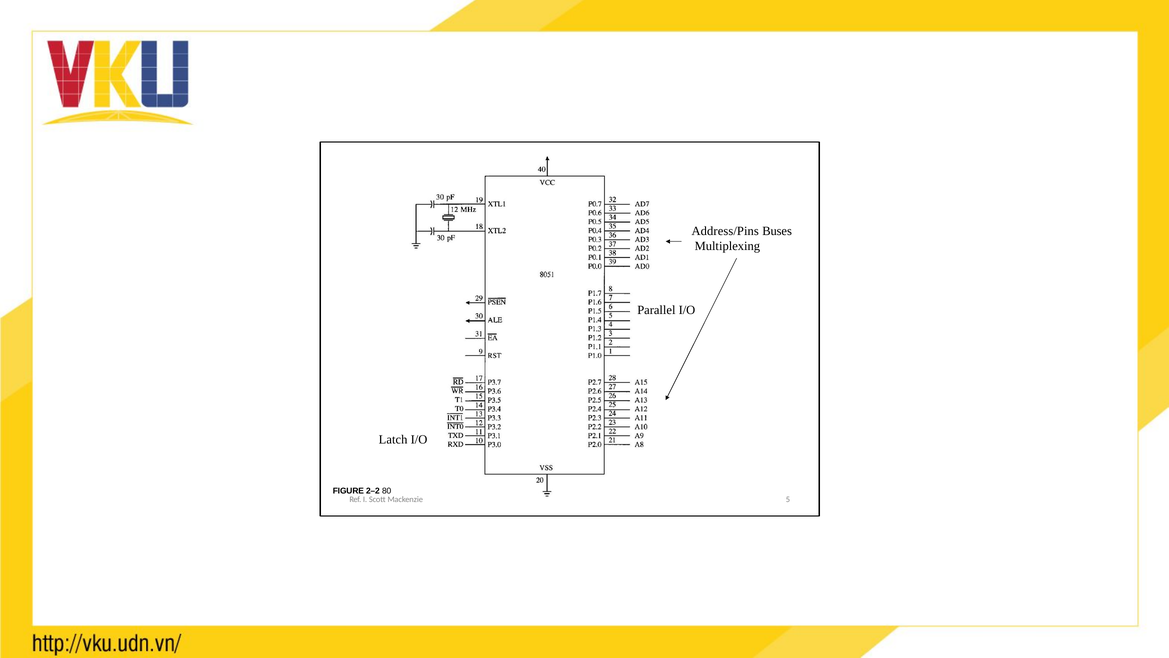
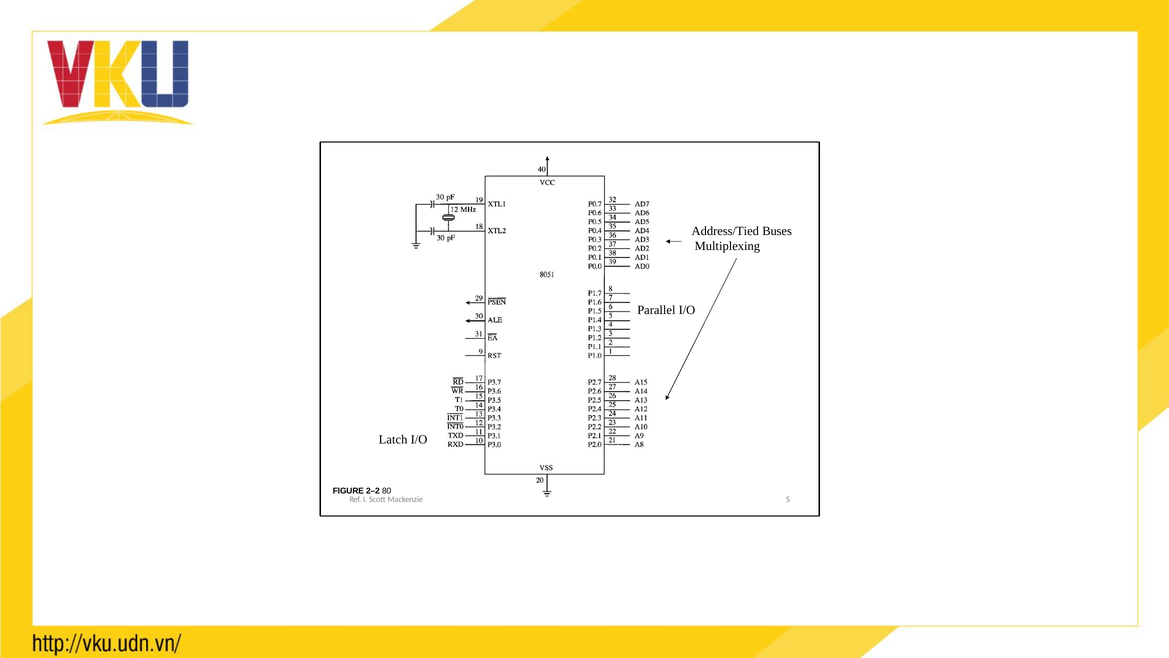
Address/Pins: Address/Pins -> Address/Tied (725, 231)
